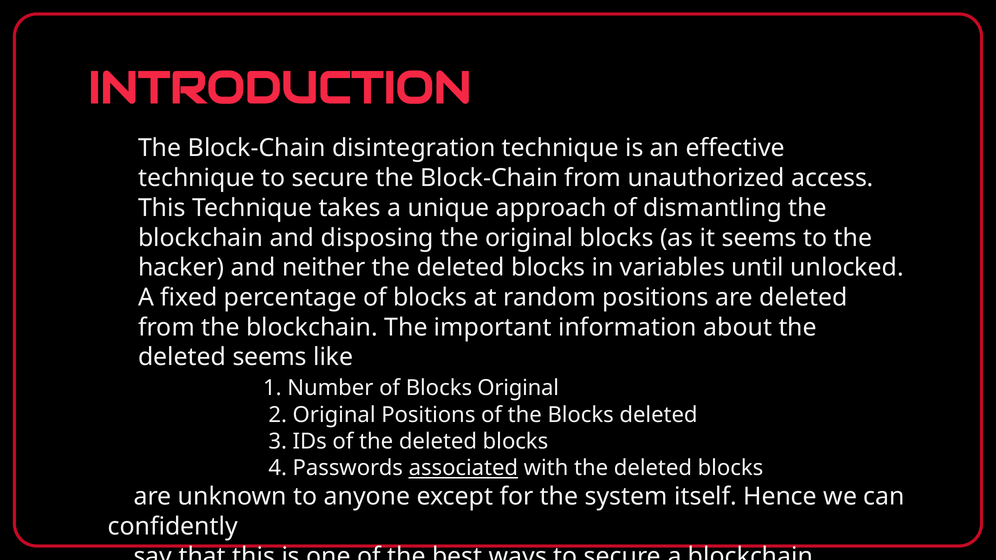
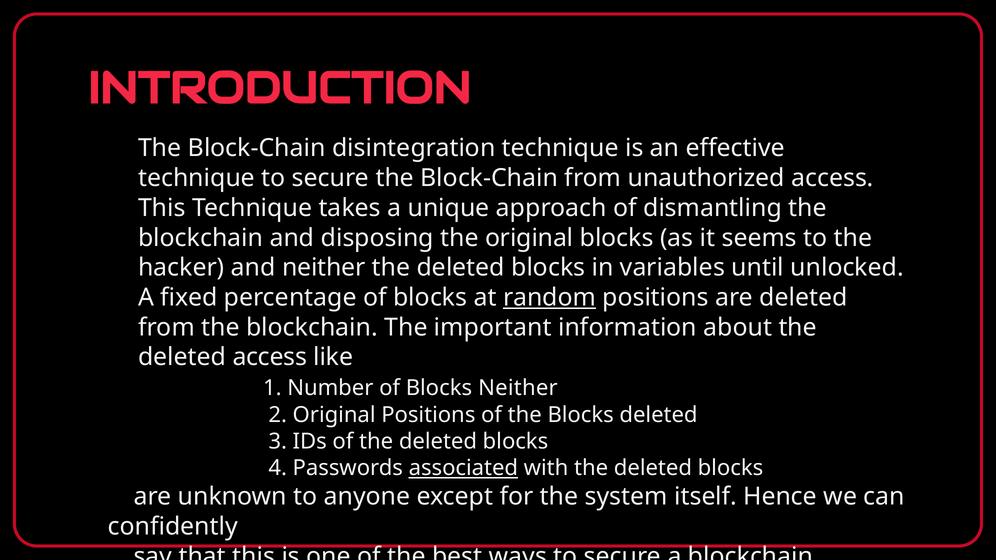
random underline: none -> present (549, 298)
deleted seems: seems -> access (270, 357)
Blocks Original: Original -> Neither (518, 388)
